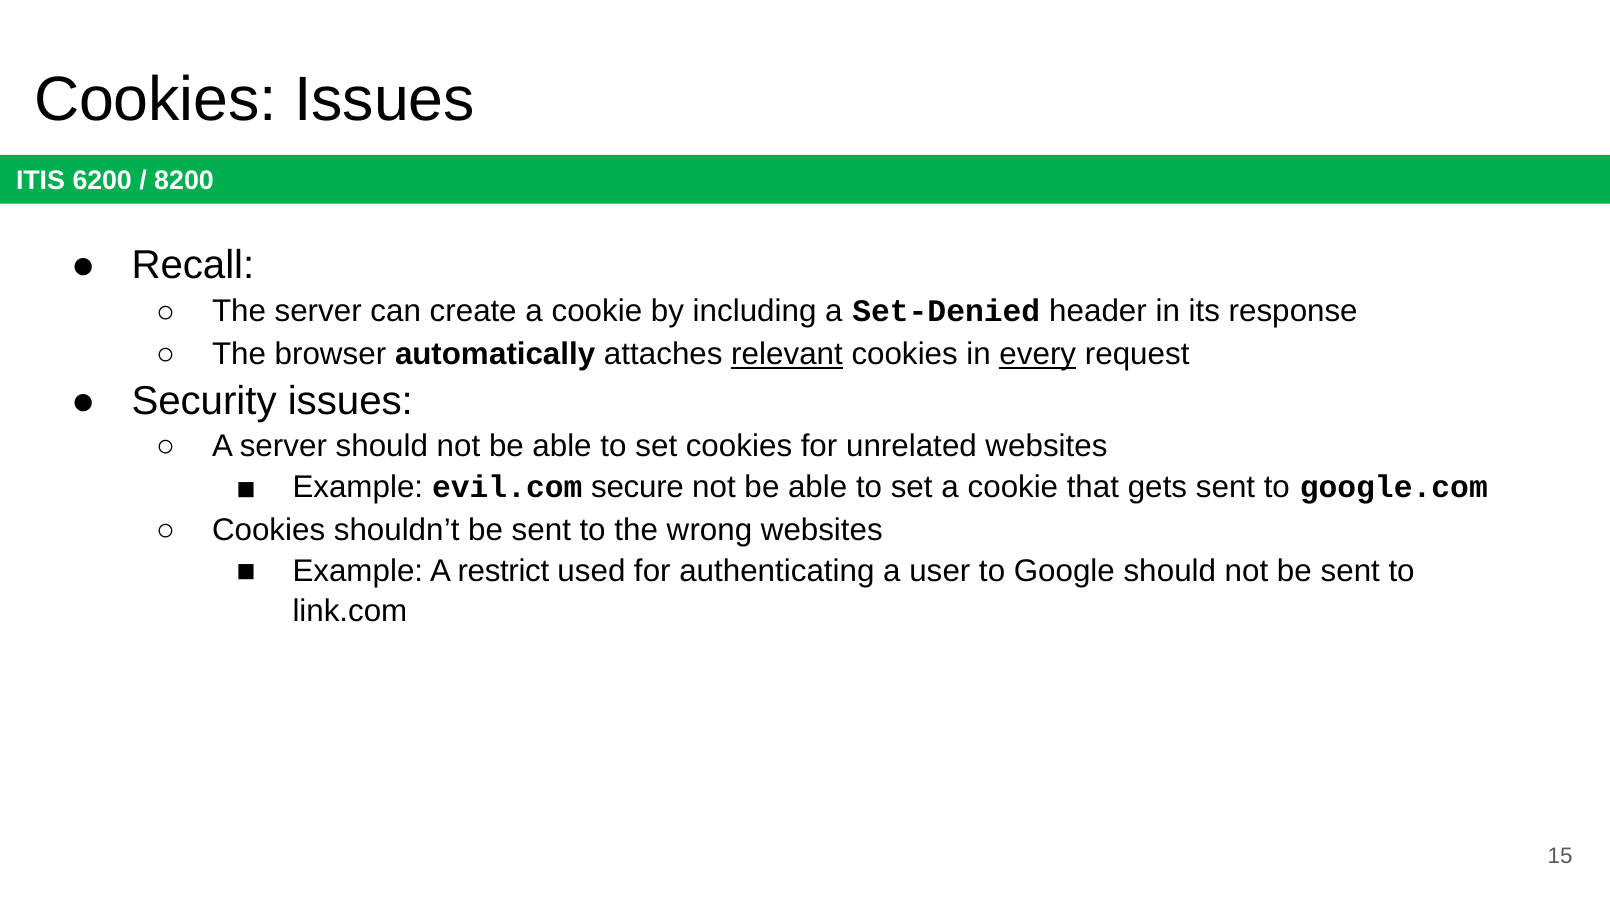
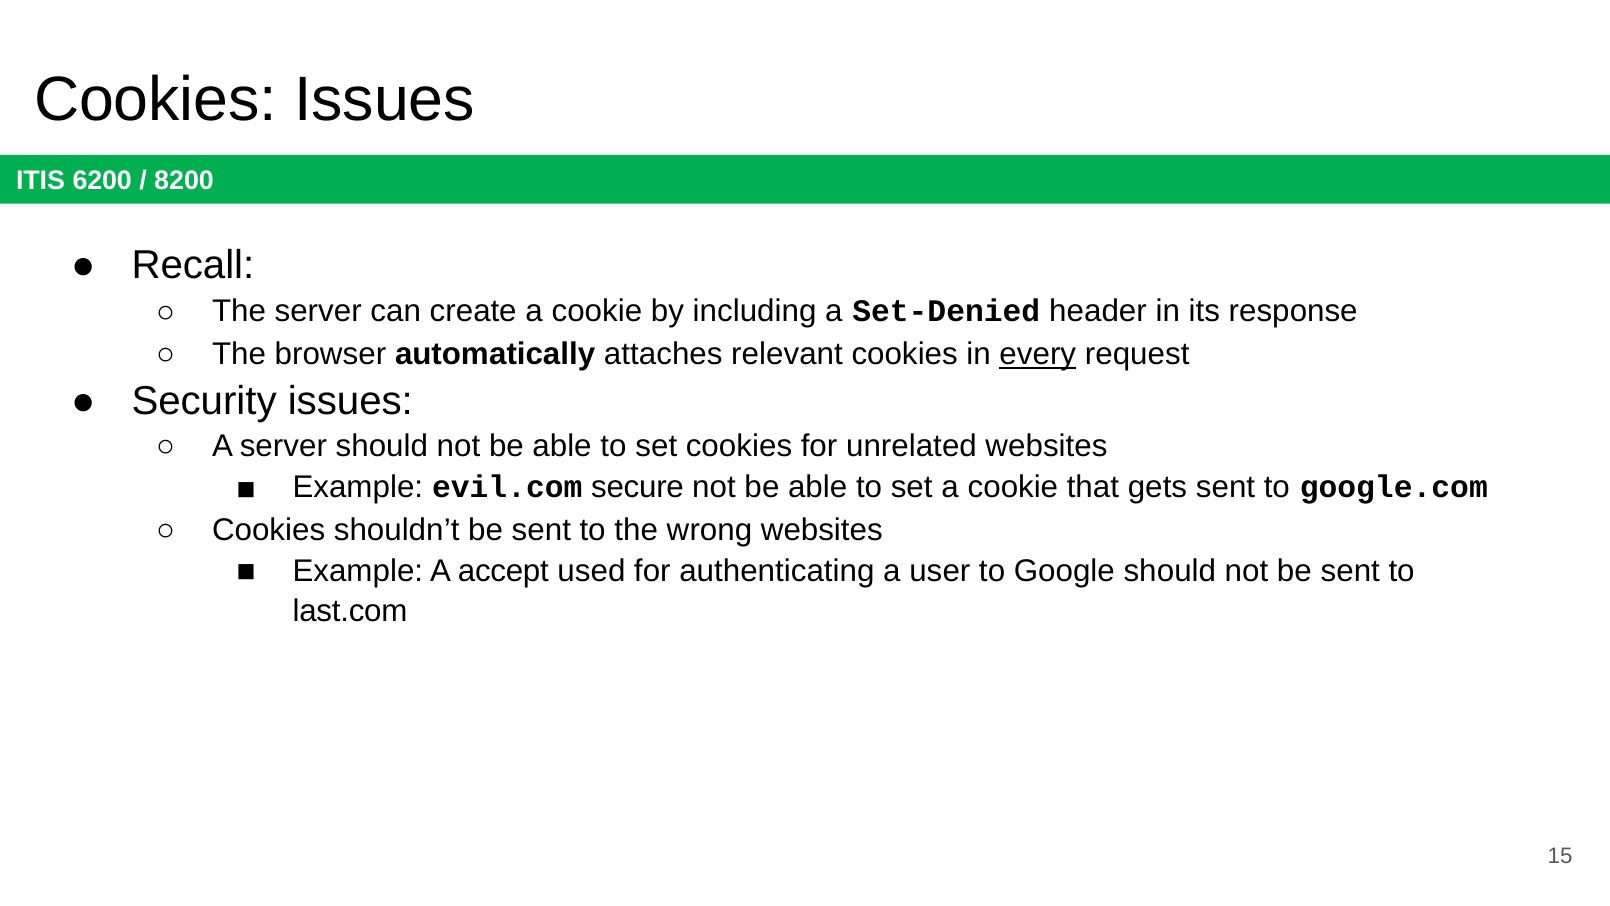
relevant underline: present -> none (787, 354)
restrict: restrict -> accept (503, 571)
link.com: link.com -> last.com (350, 611)
